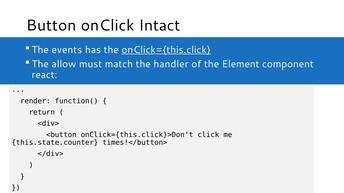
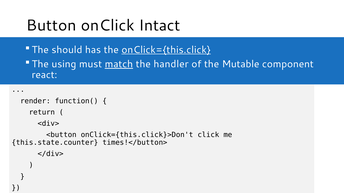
events: events -> should (67, 50)
allow: allow -> using (64, 64)
match underline: none -> present (119, 64)
Element: Element -> Mutable (241, 64)
